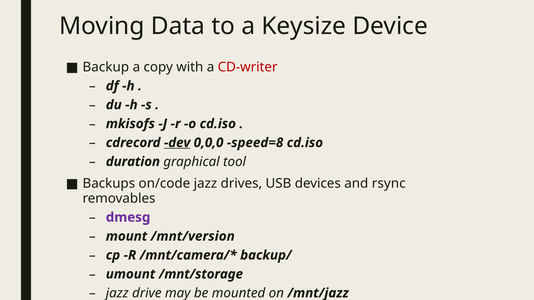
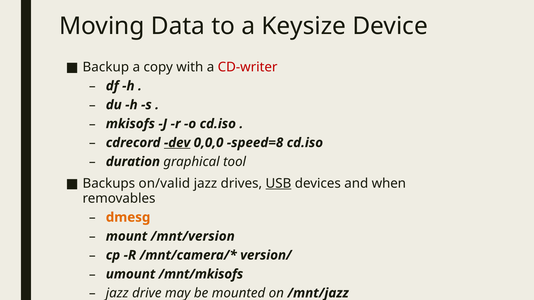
on/code: on/code -> on/valid (164, 184)
USB underline: none -> present (278, 184)
rsync: rsync -> when (389, 184)
dmesg colour: purple -> orange (128, 218)
backup/: backup/ -> version/ (266, 255)
/mnt/storage: /mnt/storage -> /mnt/mkisofs (201, 274)
